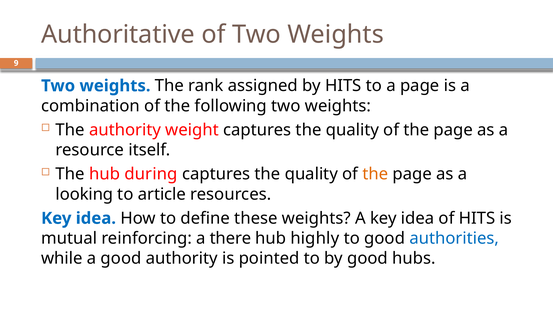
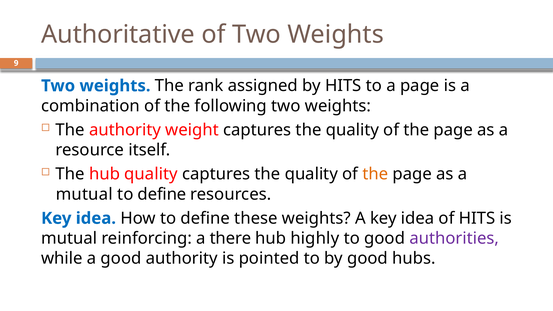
hub during: during -> quality (151, 174)
looking: looking -> mutual (84, 194)
article: article -> define (162, 194)
authorities colour: blue -> purple (454, 238)
